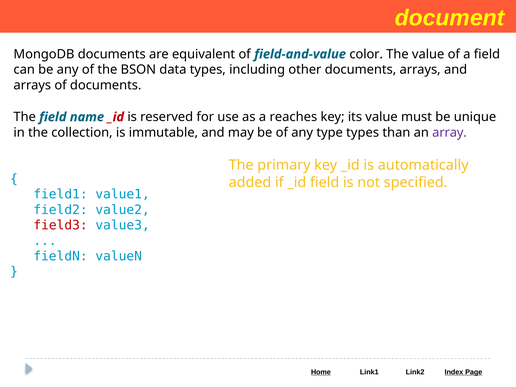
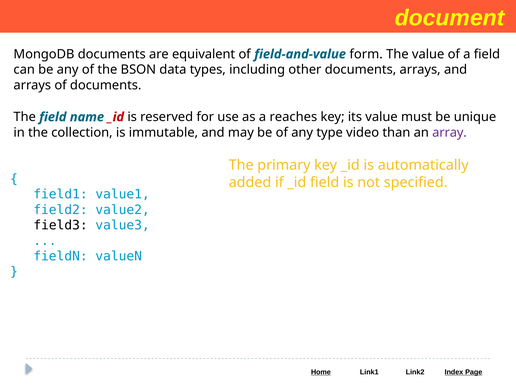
color: color -> form (366, 54)
type types: types -> video (363, 132)
field3 colour: red -> black (60, 225)
